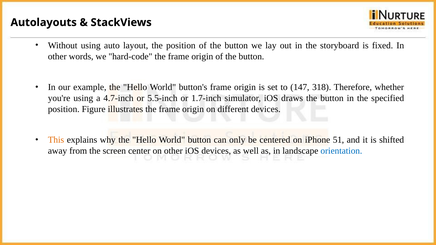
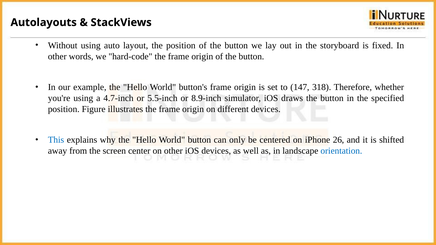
1.7-inch: 1.7-inch -> 8.9-inch (206, 98)
This colour: orange -> blue (56, 140)
51: 51 -> 26 (338, 140)
